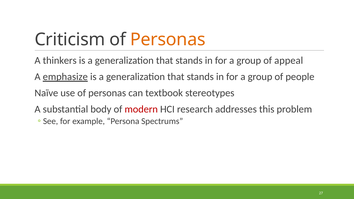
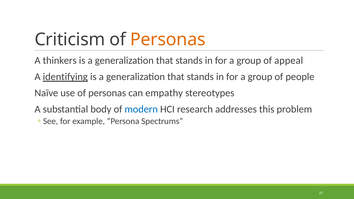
emphasize: emphasize -> identifying (65, 77)
textbook: textbook -> empathy (164, 93)
modern colour: red -> blue (141, 109)
